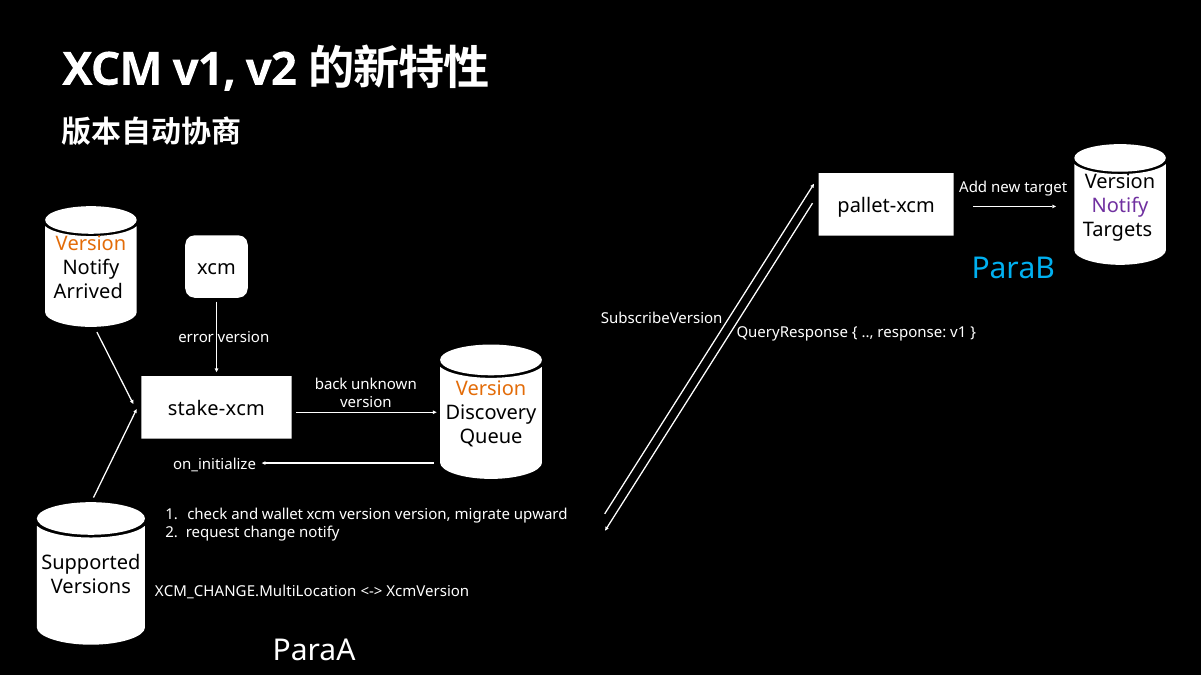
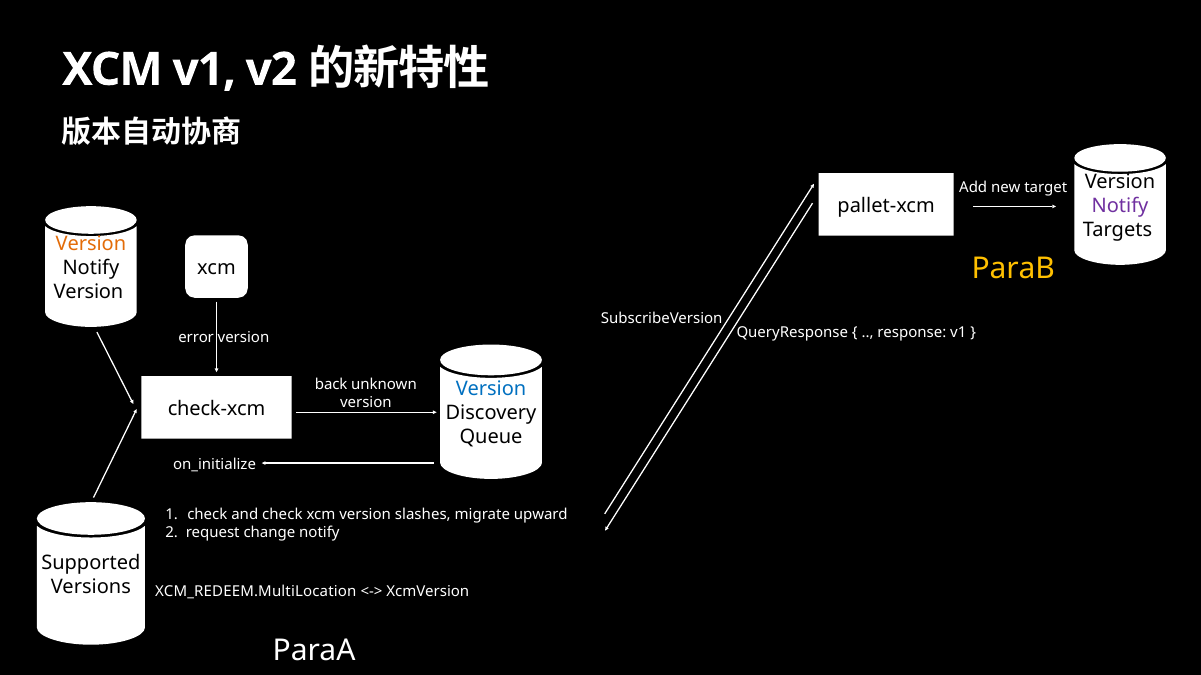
ParaB colour: light blue -> yellow (1013, 269)
Arrived: Arrived -> Version (88, 292)
Version colour: orange -> blue (491, 389)
stake-xcm: stake-xcm -> check-xcm (217, 409)
and wallet: wallet -> check (282, 515)
xcm version version: version -> slashes (423, 515)
XCM_CHANGE.MultiLocation: XCM_CHANGE.MultiLocation -> XCM_REDEEM.MultiLocation (256, 592)
